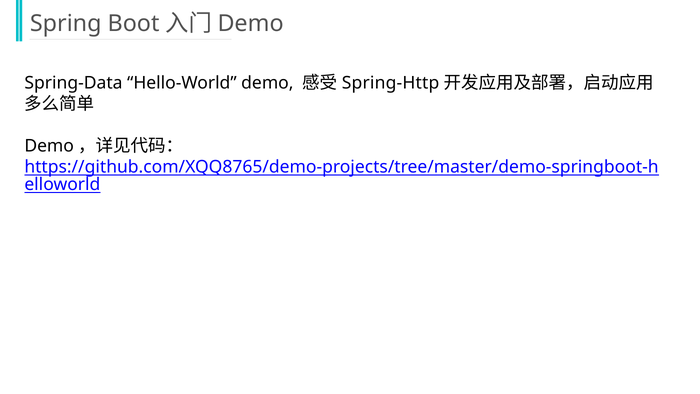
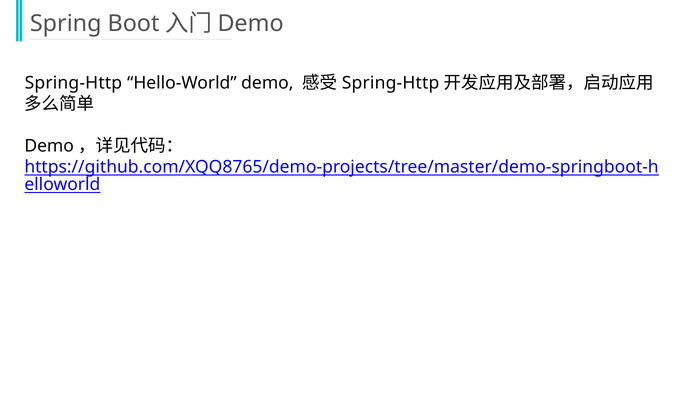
Spring-Data: Spring-Data -> Spring-Http (73, 83)
